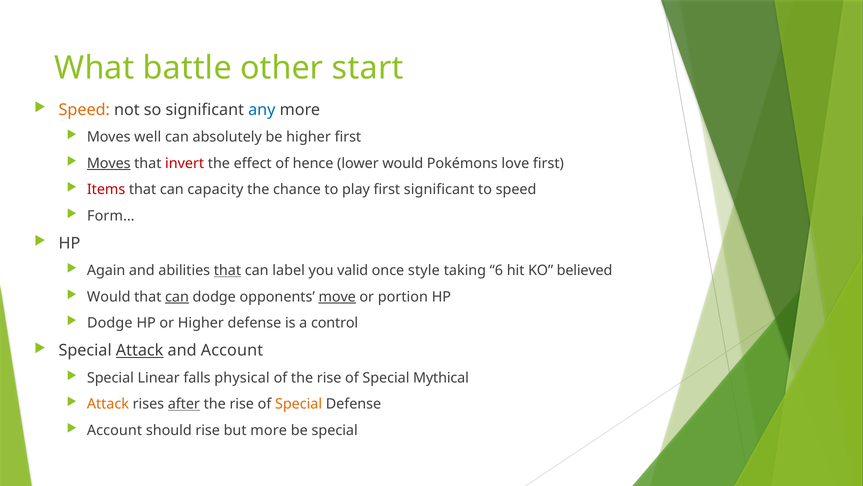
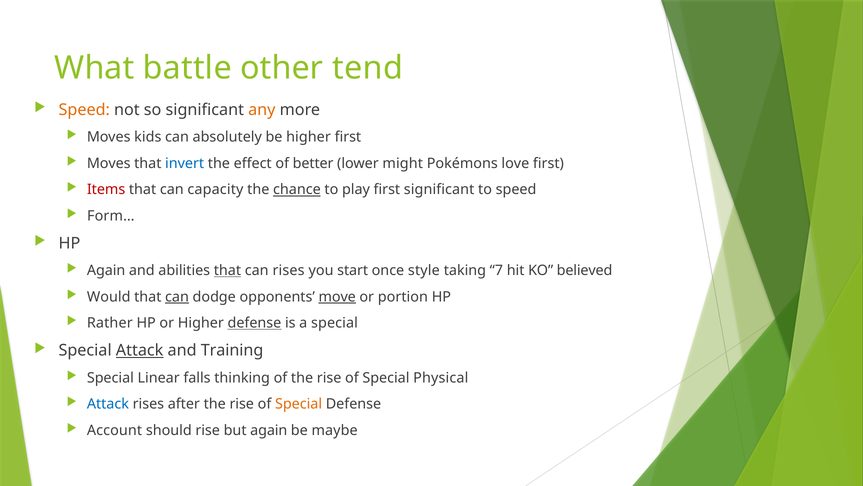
start: start -> tend (368, 68)
any colour: blue -> orange (262, 110)
well: well -> kids (148, 137)
Moves underline: present -> none (109, 163)
invert colour: red -> blue (185, 163)
hence: hence -> better (313, 163)
lower would: would -> might (403, 163)
chance underline: none -> present (297, 189)
can label: label -> rises (289, 270)
valid: valid -> start (353, 270)
6: 6 -> 7 (496, 270)
Dodge: Dodge -> Rather (110, 323)
defense underline: none -> present (254, 323)
a control: control -> special (335, 323)
and Account: Account -> Training (232, 350)
physical: physical -> thinking (242, 377)
Mythical: Mythical -> Physical (441, 377)
Attack colour: orange -> blue (108, 404)
after underline: present -> none (184, 404)
but more: more -> again (269, 430)
be special: special -> maybe (335, 430)
